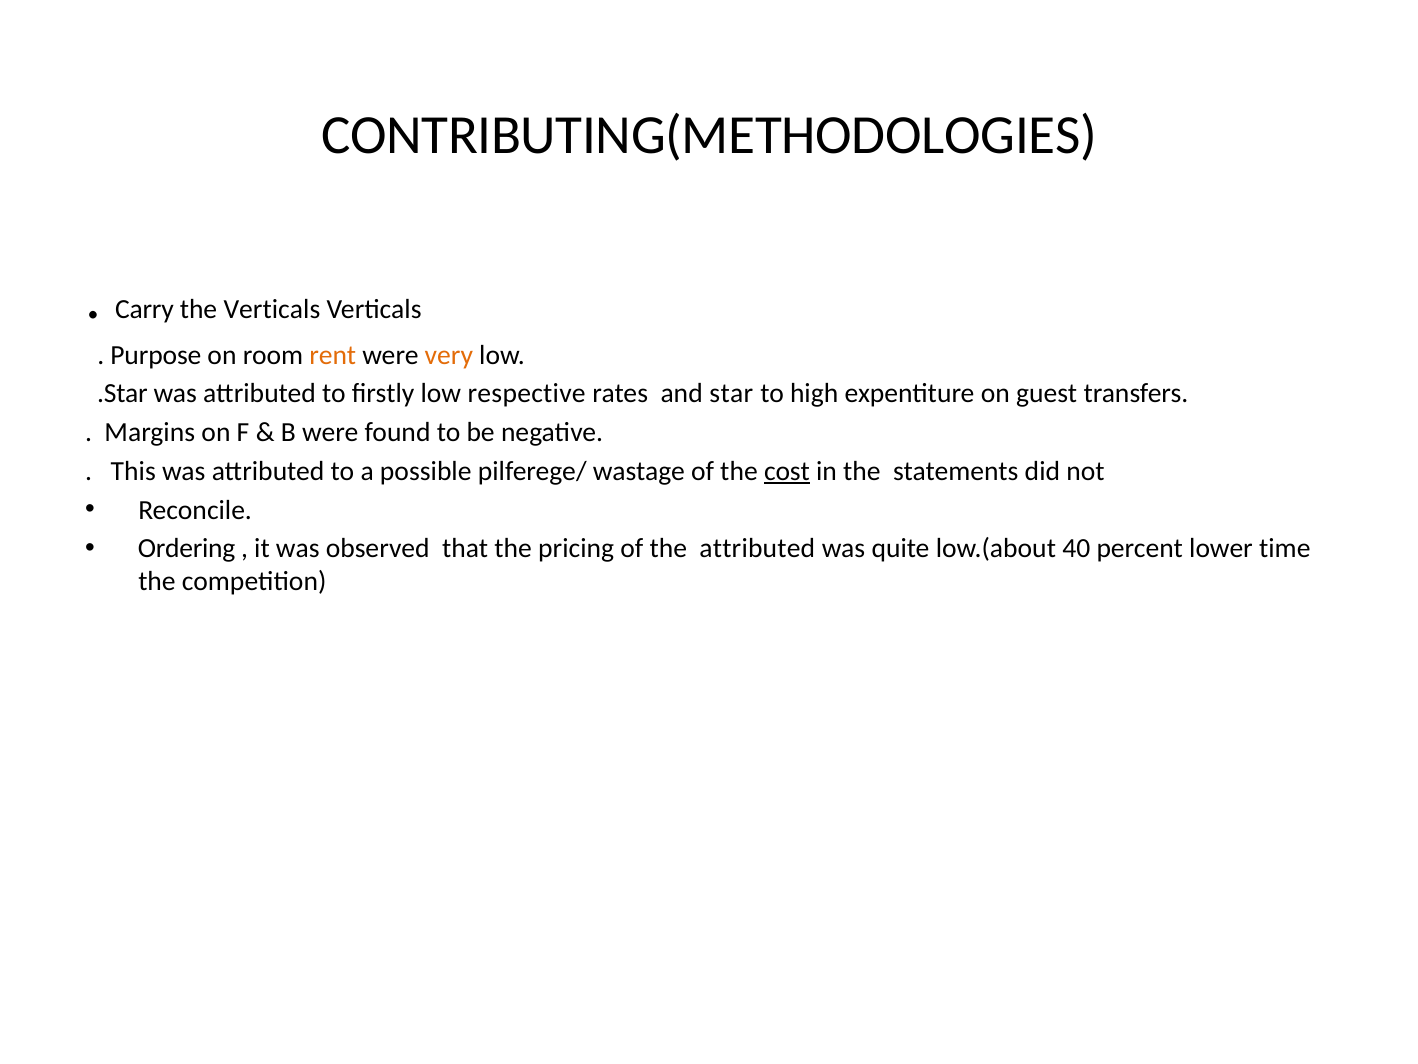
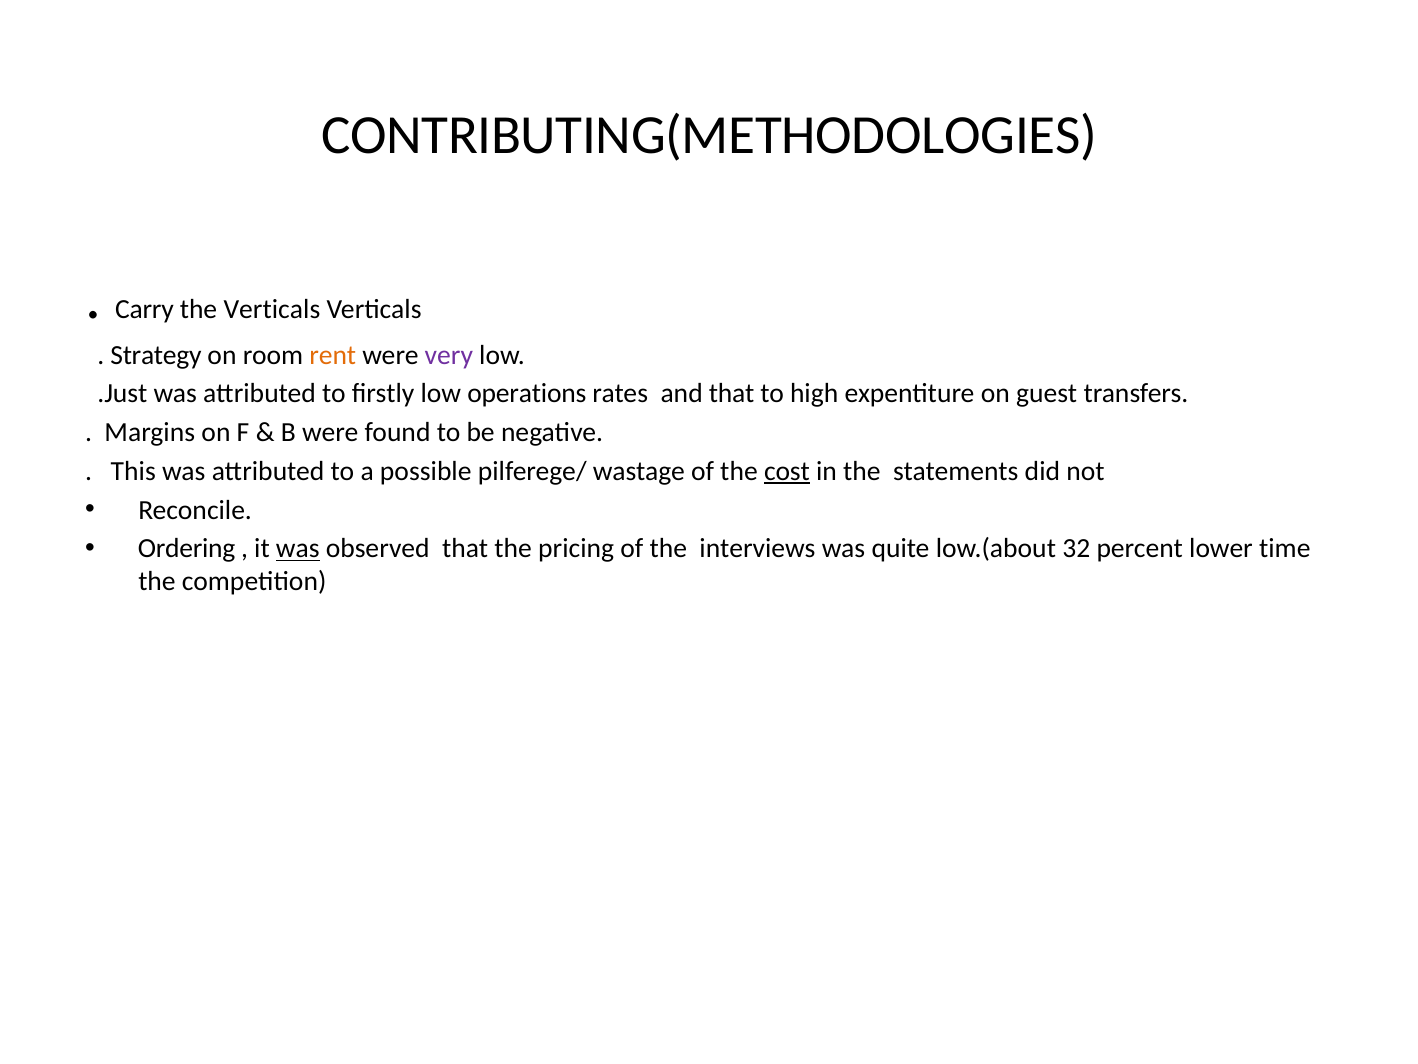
Purpose: Purpose -> Strategy (156, 355)
very colour: orange -> purple (449, 355)
.Star: .Star -> .Just (122, 394)
respective: respective -> operations (527, 394)
and star: star -> that (732, 394)
was underline: none -> present (298, 548)
the attributed: attributed -> interviews (757, 548)
40: 40 -> 32 (1076, 548)
